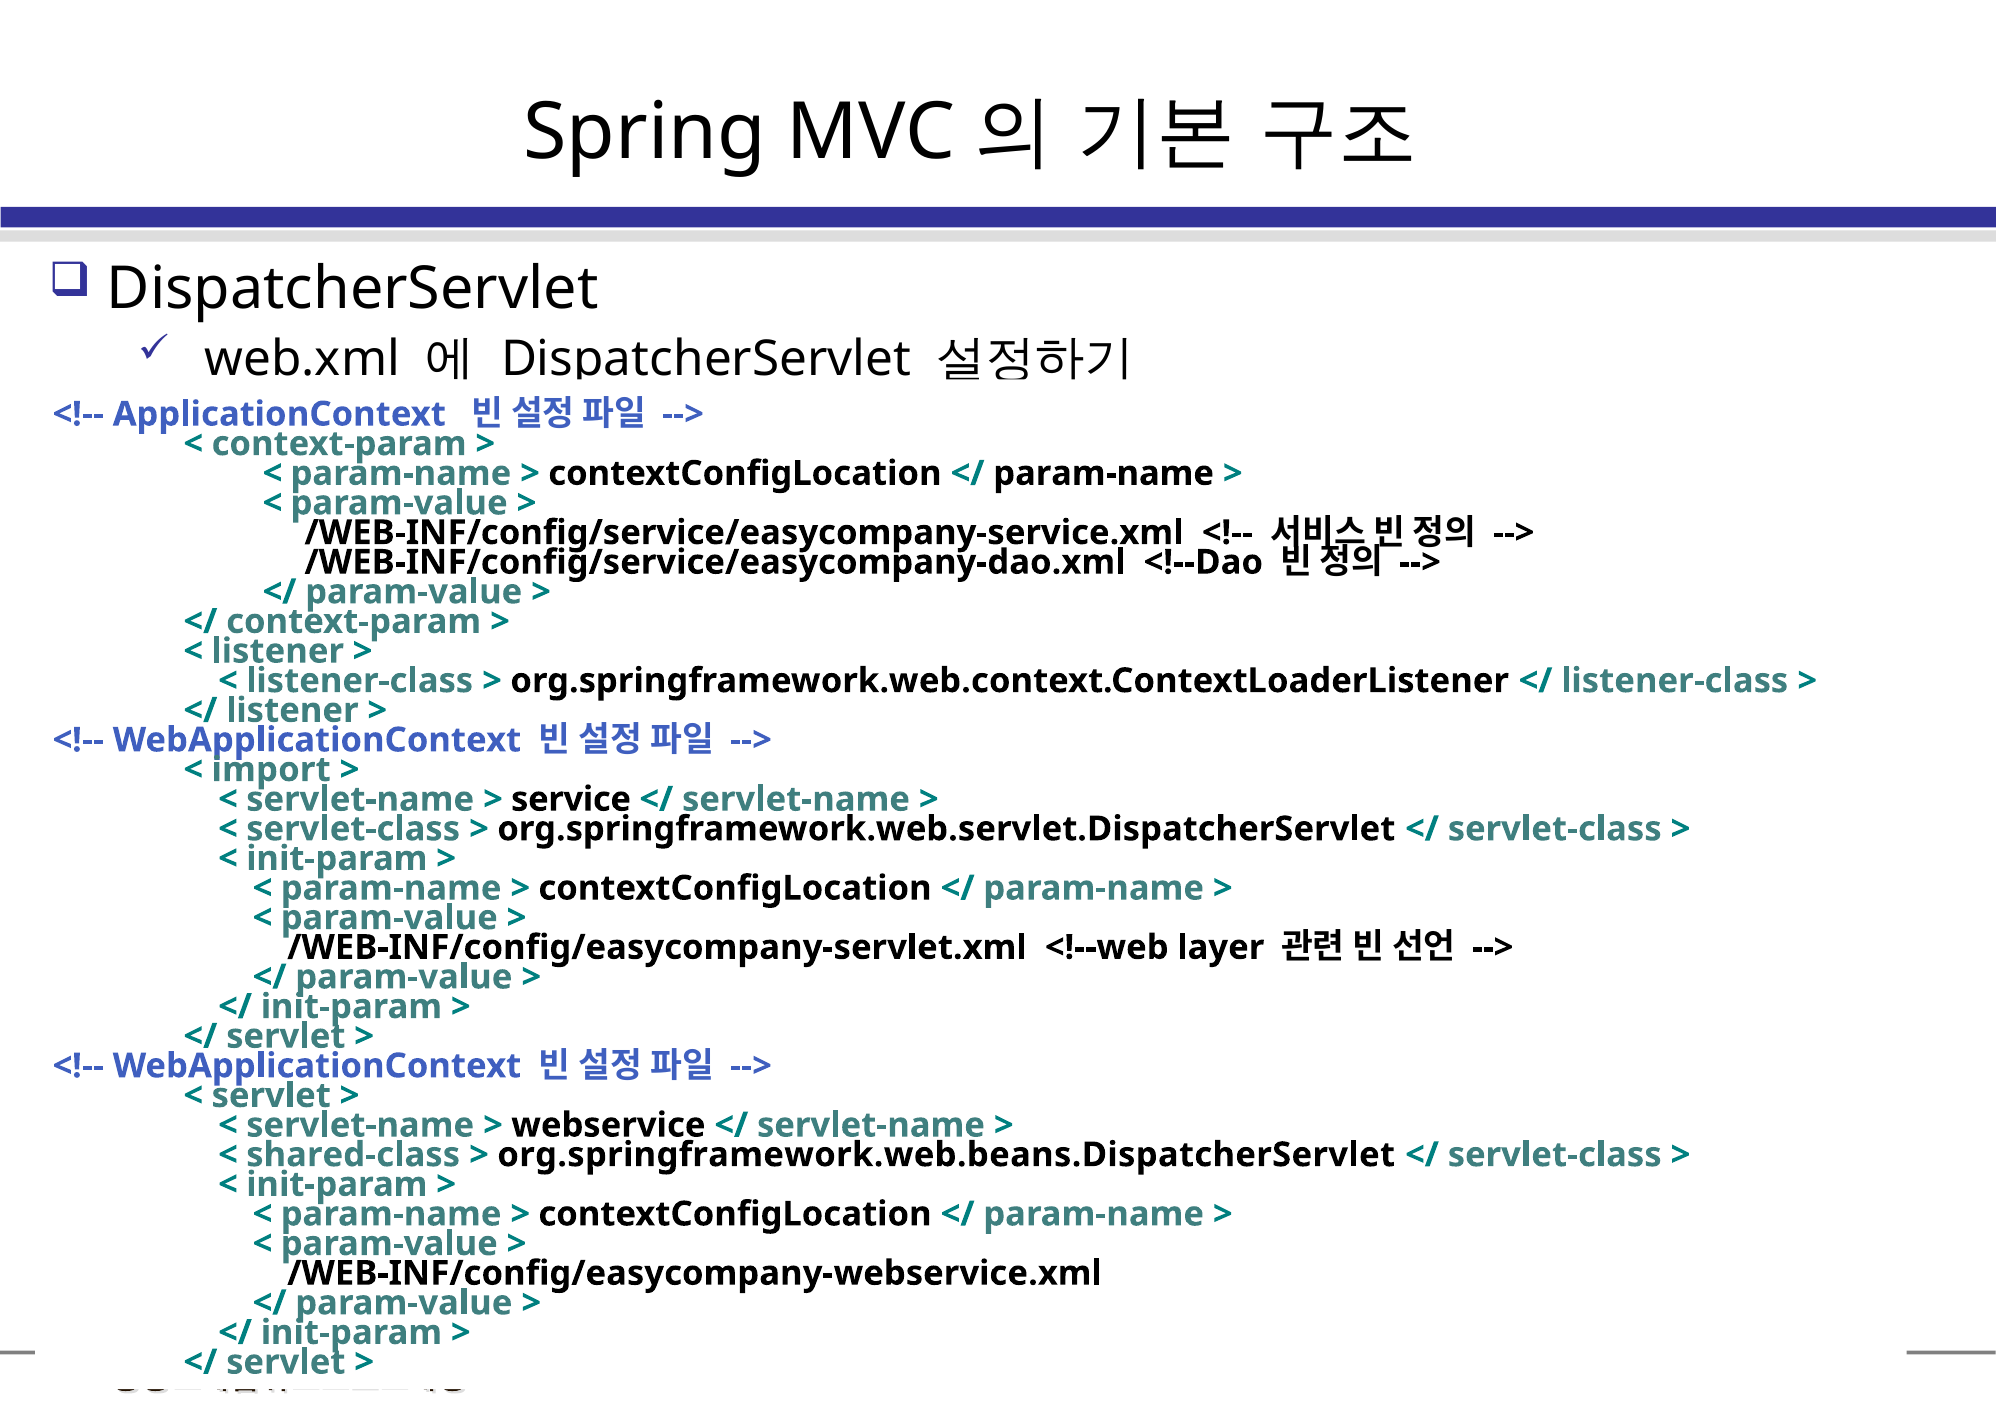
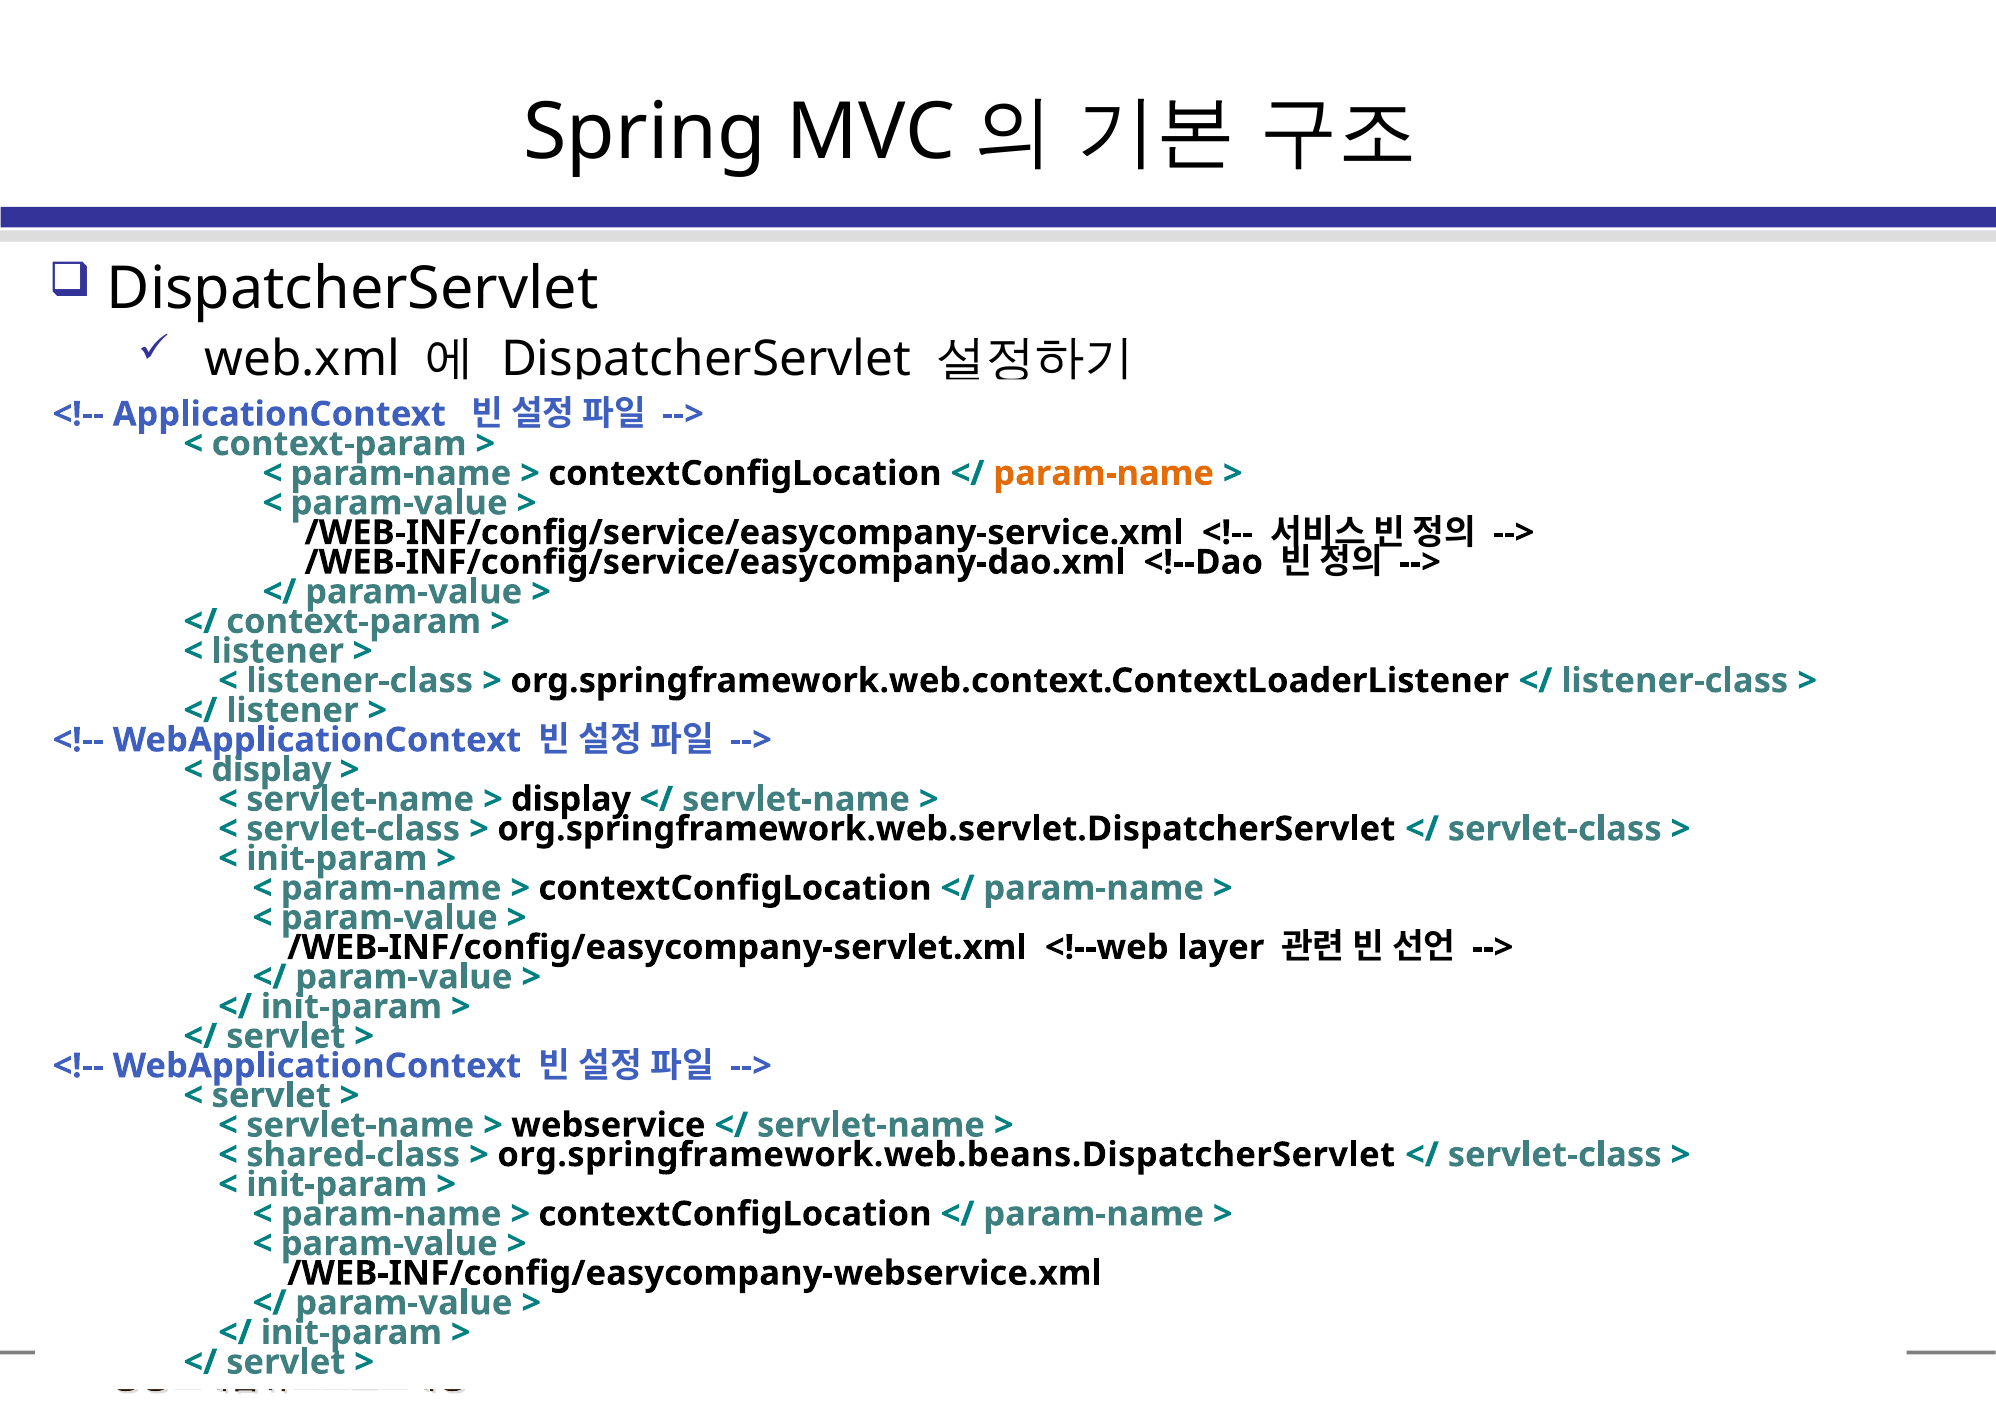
param-name colour: black -> orange (1104, 473)
import: import -> display (271, 770)
service: service -> display (571, 799)
